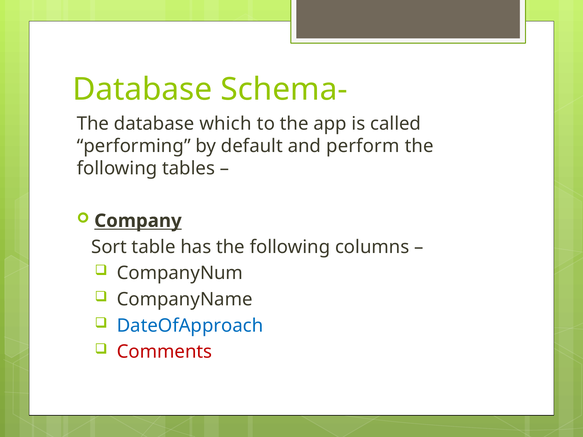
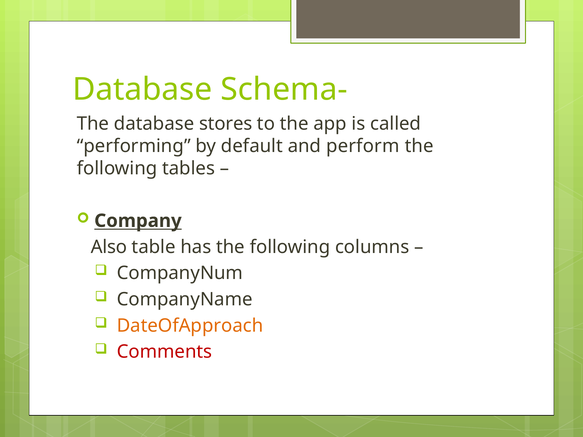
which: which -> stores (226, 124)
Sort: Sort -> Also (109, 247)
DateOfApproach colour: blue -> orange (190, 326)
